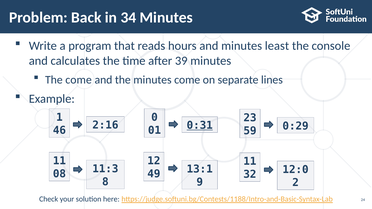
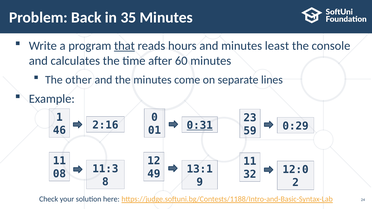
34: 34 -> 35 (128, 18)
that underline: none -> present (124, 46)
39: 39 -> 60 (181, 61)
The come: come -> other (79, 80)
